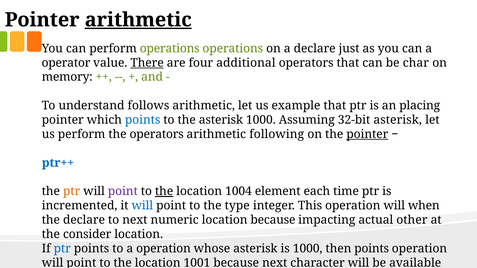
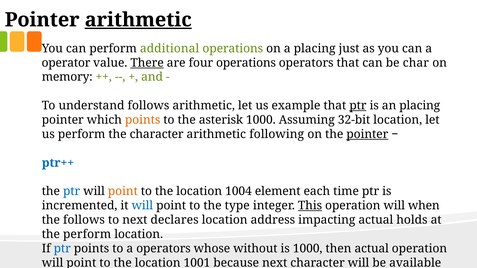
perform operations: operations -> additional (170, 49)
a declare: declare -> placing (315, 49)
four additional: additional -> operations (246, 63)
ptr underline: none -> present (358, 106)
points colour: blue -> orange (143, 120)
32-bit asterisk: asterisk -> location (398, 120)
the operators: operators -> character (157, 134)
ptr colour: orange -> blue (72, 192)
point colour: purple -> orange (123, 192)
the underline: present -> none (164, 192)
This underline: none -> present (310, 206)
the declare: declare -> follows (84, 220)
numeric: numeric -> declares (175, 220)
location because: because -> address (273, 220)
other: other -> holds (412, 220)
the consider: consider -> perform (87, 235)
a operation: operation -> operators (163, 249)
whose asterisk: asterisk -> without (255, 249)
then points: points -> actual (372, 249)
